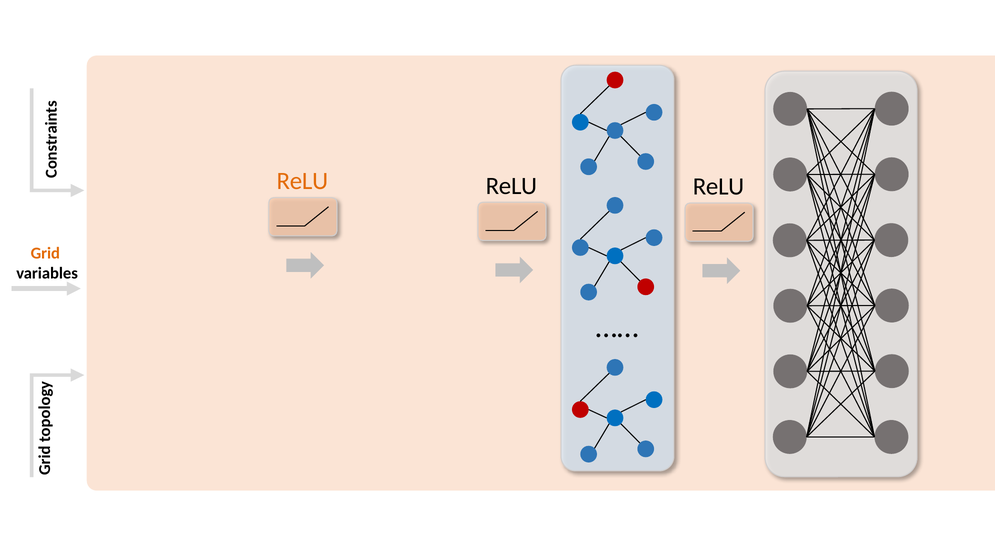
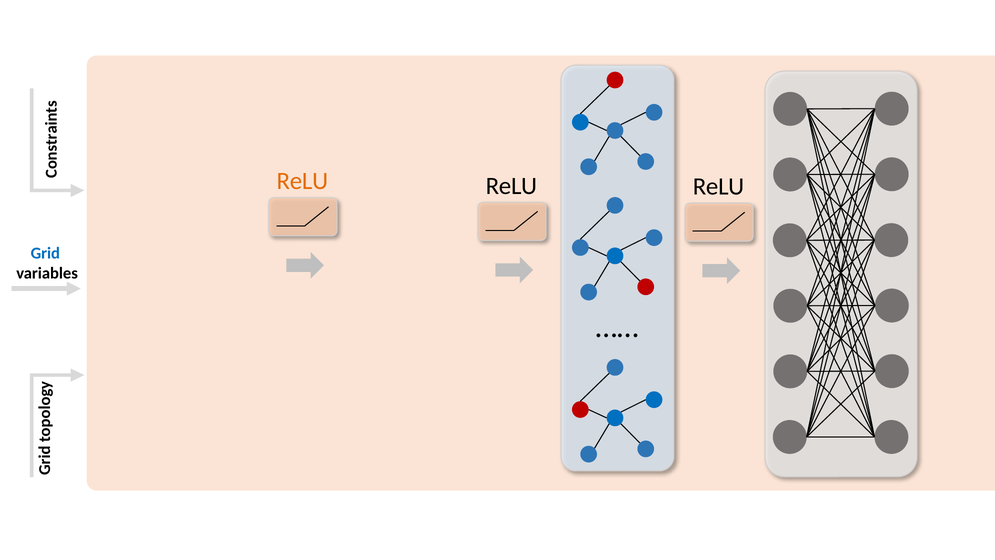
Grid colour: orange -> blue (45, 253)
